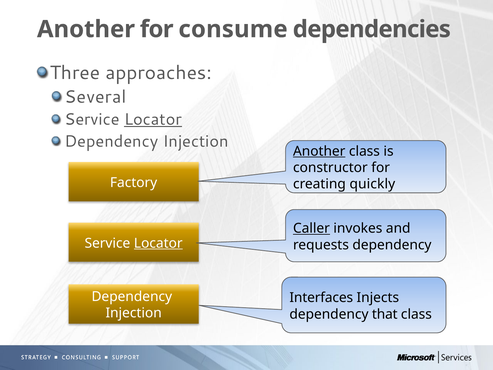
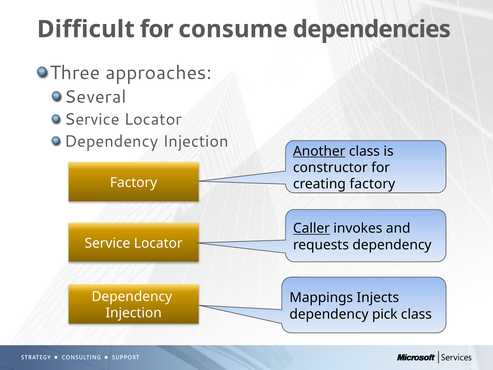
Another: Another -> Difficult (86, 29)
Locator underline: present -> none (153, 119)
creating quickly: quickly -> factory (372, 184)
Locator underline: present -> none (158, 243)
Interfaces: Interfaces -> Mappings (321, 298)
that: that -> pick (385, 314)
